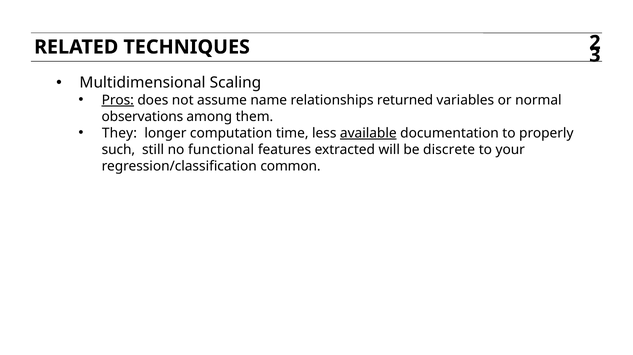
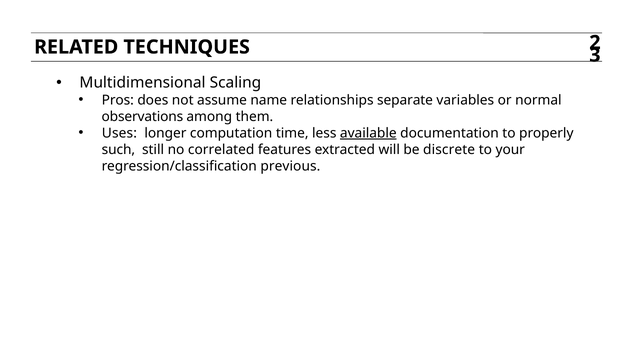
Pros underline: present -> none (118, 100)
returned: returned -> separate (405, 100)
They: They -> Uses (119, 133)
functional: functional -> correlated (221, 150)
common: common -> previous (290, 166)
